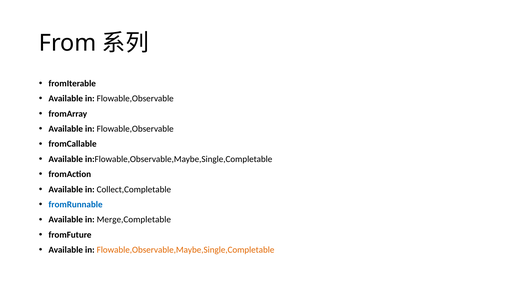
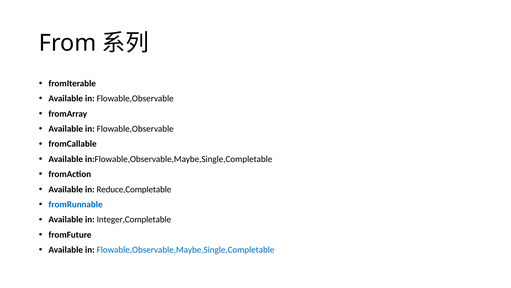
Collect,Completable: Collect,Completable -> Reduce,Completable (134, 189)
Merge,Completable: Merge,Completable -> Integer,Completable (134, 219)
Flowable,Observable,Maybe,Single,Completable colour: orange -> blue (186, 249)
